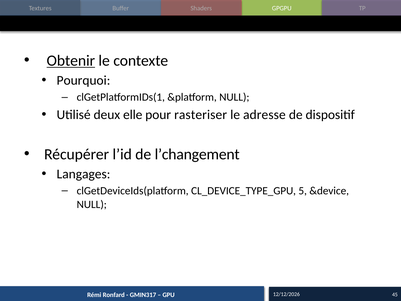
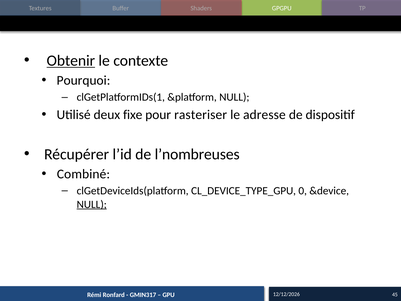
elle: elle -> fixe (133, 115)
l’changement: l’changement -> l’nombreuses (197, 154)
Langages: Langages -> Combiné (83, 174)
5: 5 -> 0 (303, 191)
NULL underline: none -> present (92, 204)
